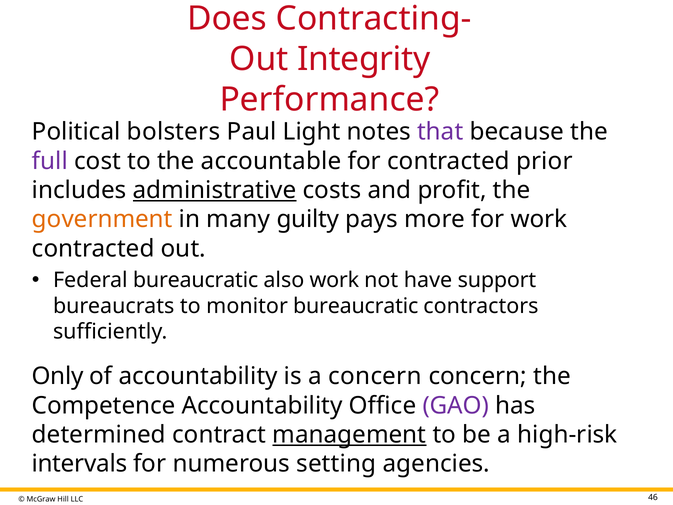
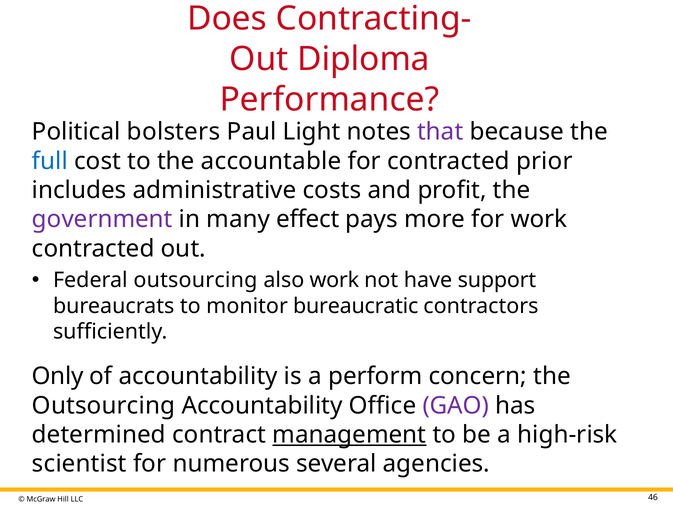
Integrity: Integrity -> Diploma (364, 59)
full colour: purple -> blue (50, 161)
administrative underline: present -> none (215, 190)
government colour: orange -> purple (102, 219)
guilty: guilty -> effect (308, 219)
Federal bureaucratic: bureaucratic -> outsourcing (195, 280)
a concern: concern -> perform (375, 376)
Competence: Competence -> Outsourcing (104, 405)
intervals: intervals -> scientist (79, 464)
setting: setting -> several (336, 464)
